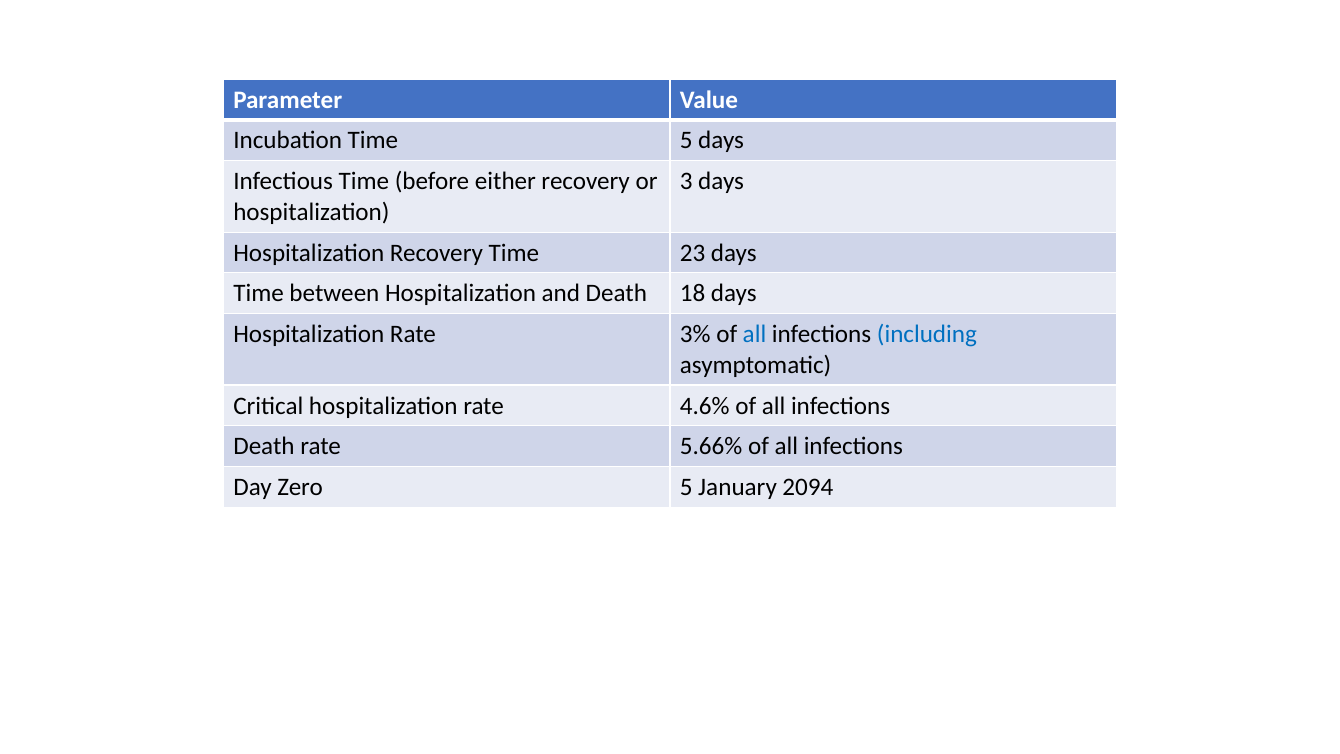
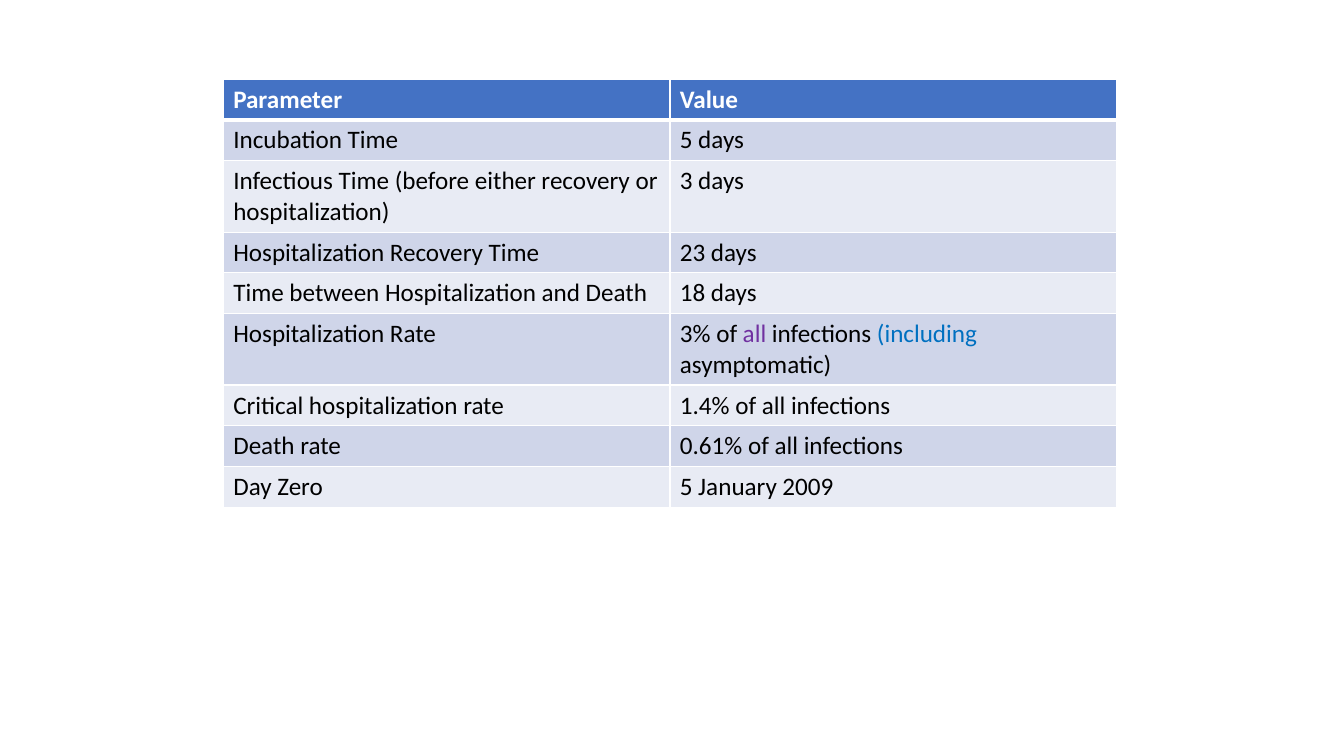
all colour: blue -> purple (755, 334)
4.6%: 4.6% -> 1.4% (705, 406)
5.66%: 5.66% -> 0.61% (711, 446)
2094: 2094 -> 2009 (808, 487)
